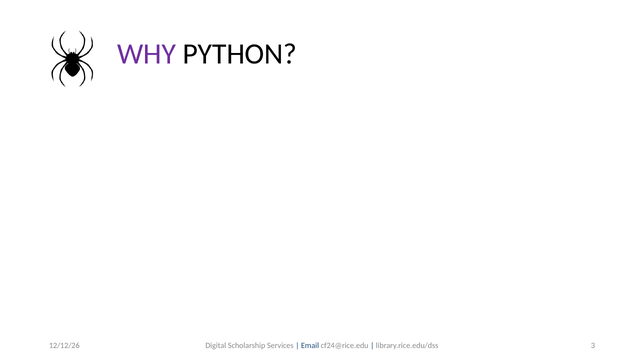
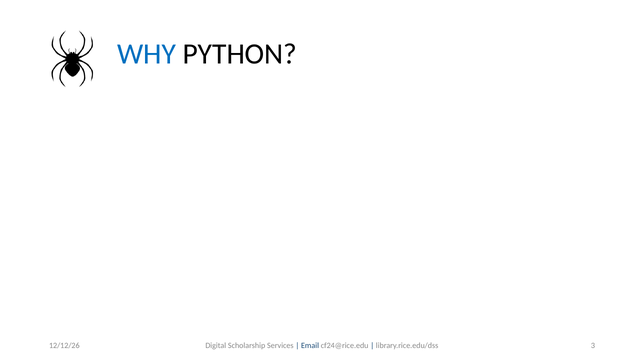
WHY colour: purple -> blue (147, 54)
